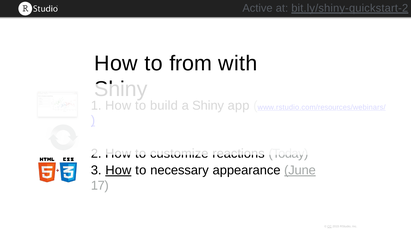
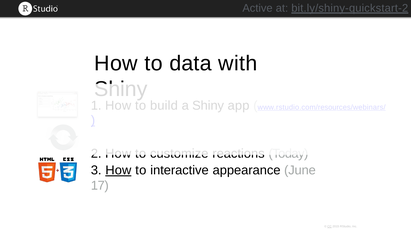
from: from -> data (191, 63)
necessary: necessary -> interactive (179, 170)
June underline: present -> none (300, 170)
